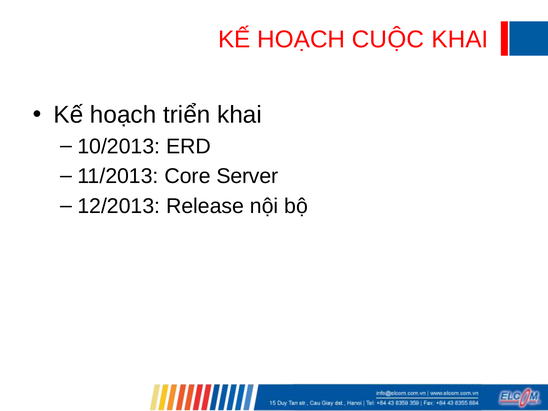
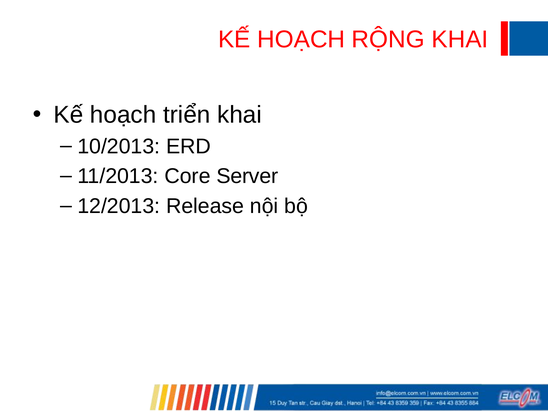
CUỘC: CUỘC -> RỘNG (388, 39)
